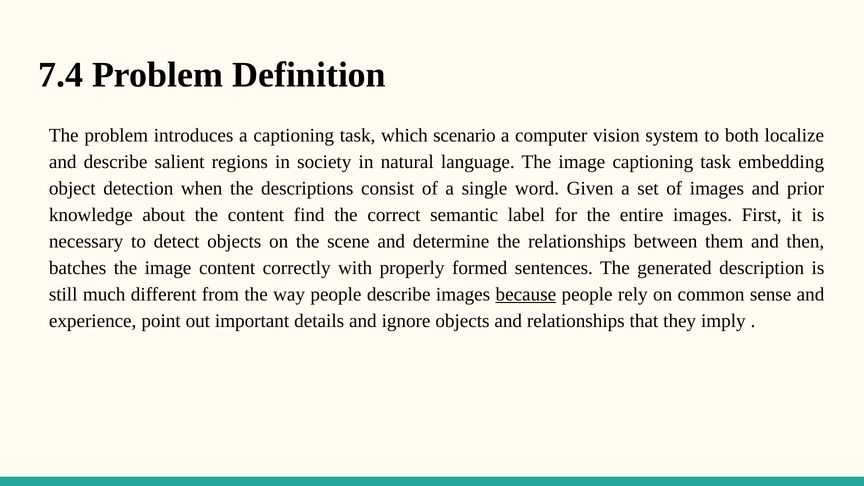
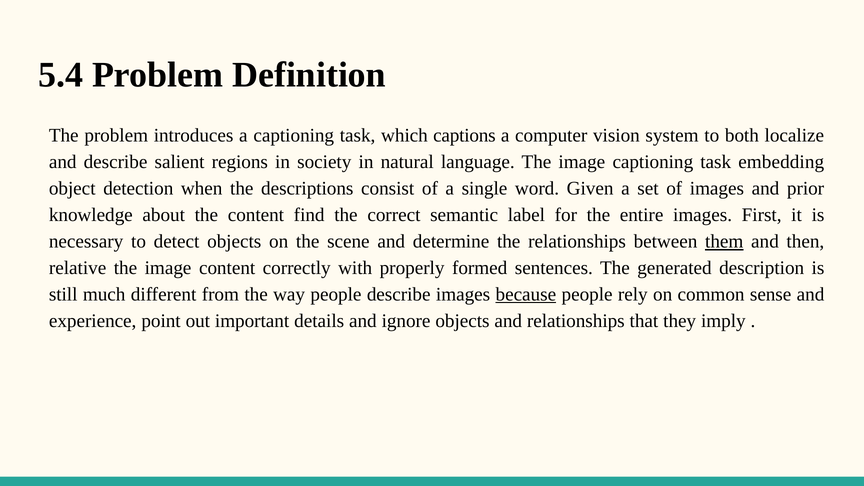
7.4: 7.4 -> 5.4 (61, 75)
scenario: scenario -> captions (464, 136)
them underline: none -> present (724, 241)
batches: batches -> relative (78, 268)
